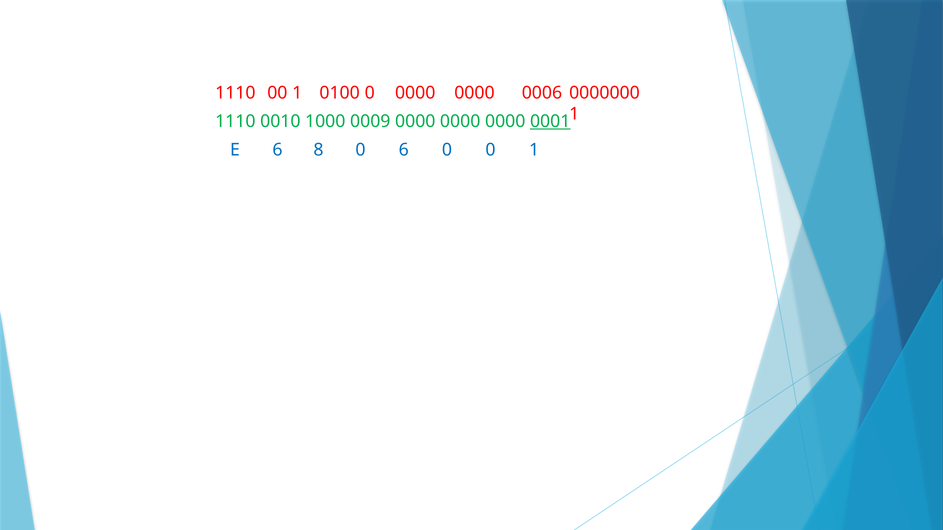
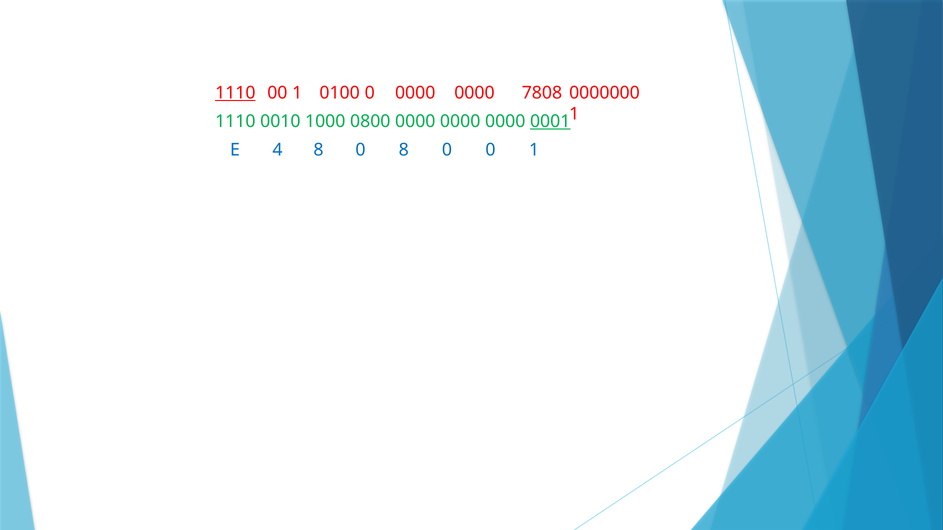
1110 underline: none -> present (235, 93)
0006: 0006 -> 7808 (542, 93)
0009: 0009 -> 0800 (370, 121)
E 6: 6 -> 4 (278, 150)
0 6: 6 -> 8 (404, 150)
